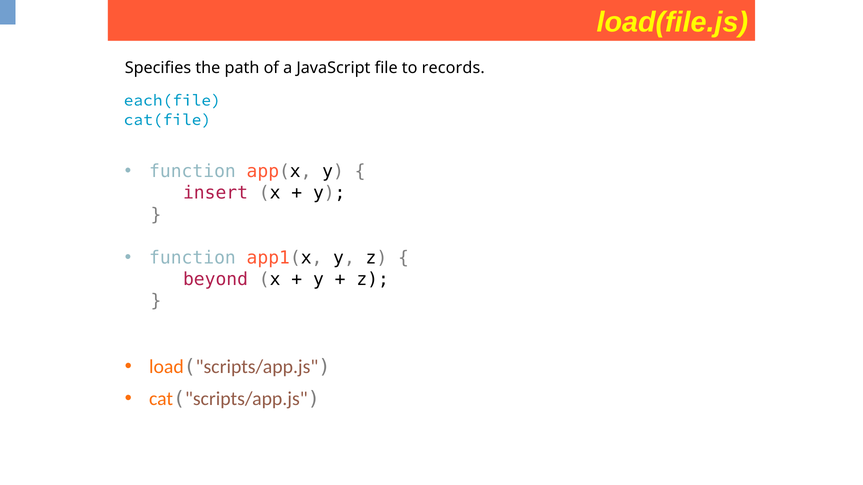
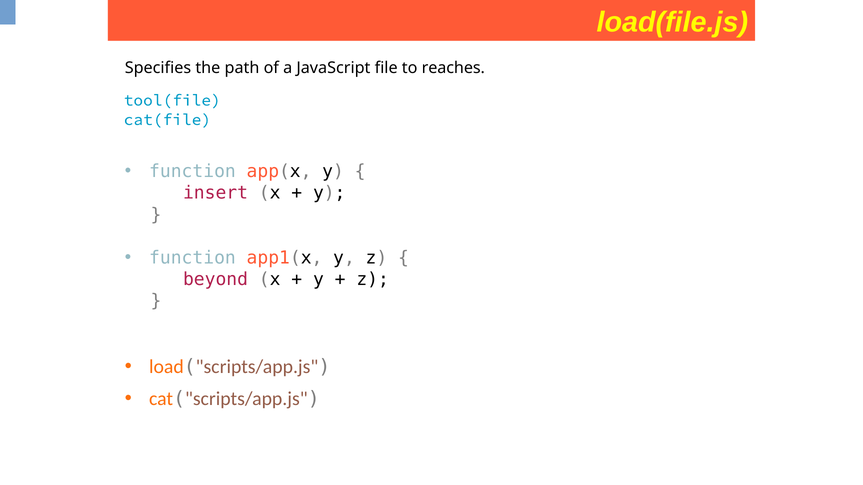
records: records -> reaches (453, 68)
each(file: each(file -> tool(file (172, 100)
